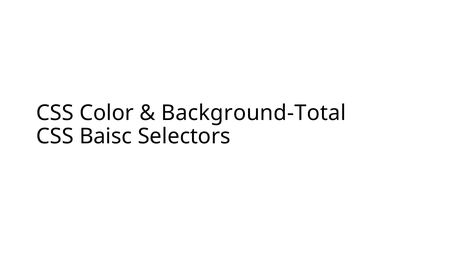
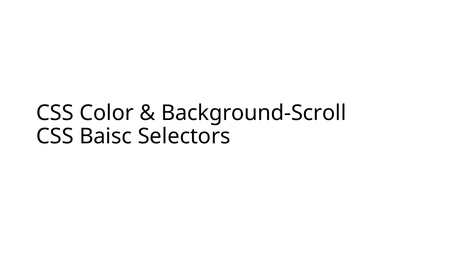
Background-Total: Background-Total -> Background-Scroll (254, 113)
